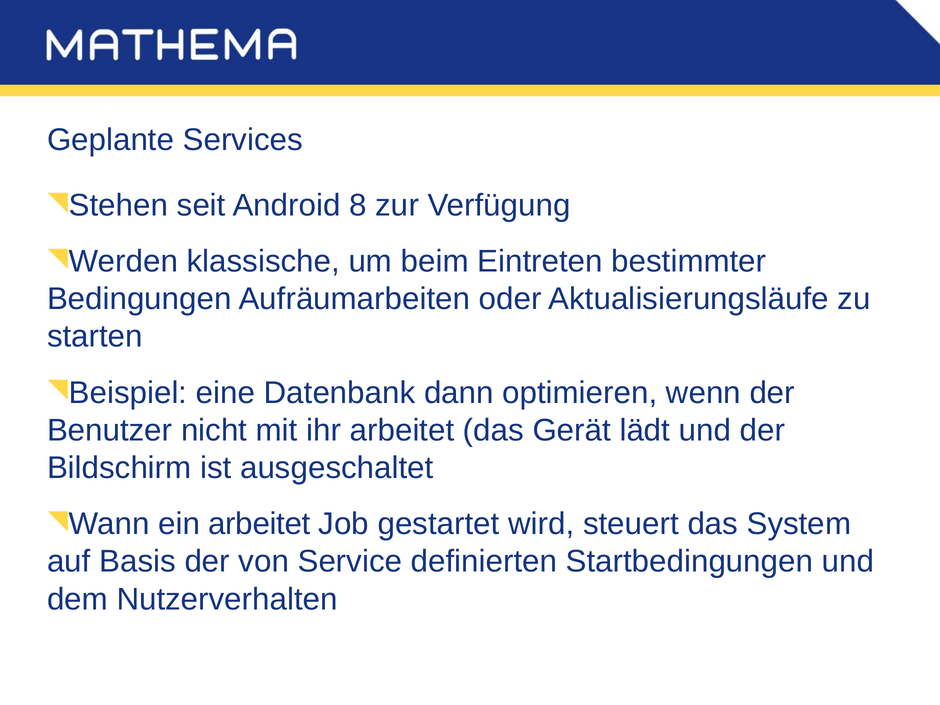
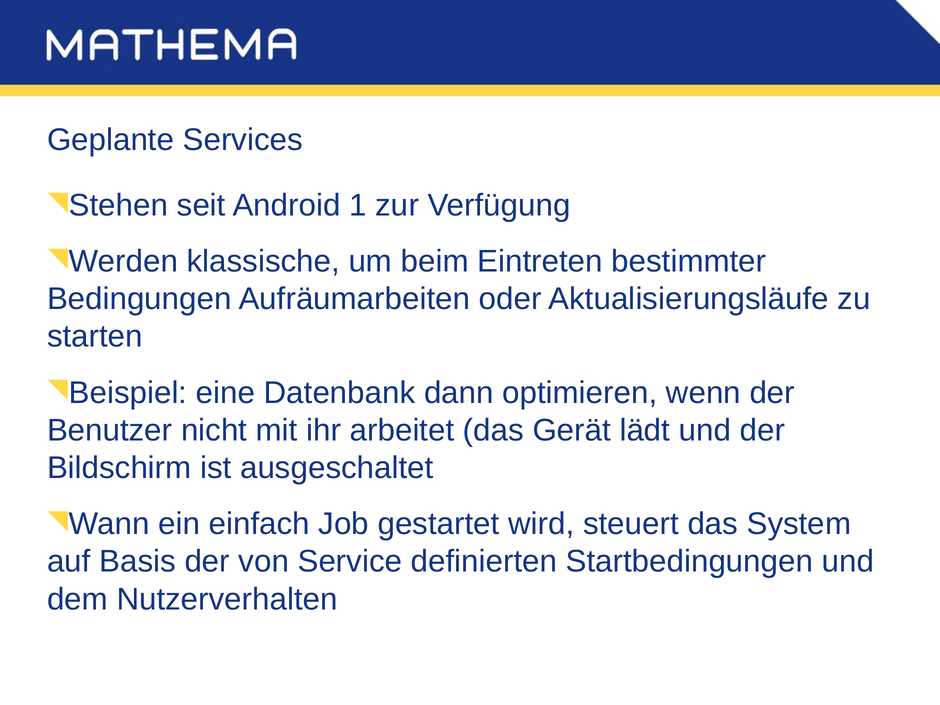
8: 8 -> 1 (358, 205)
ein arbeitet: arbeitet -> einfach (259, 524)
